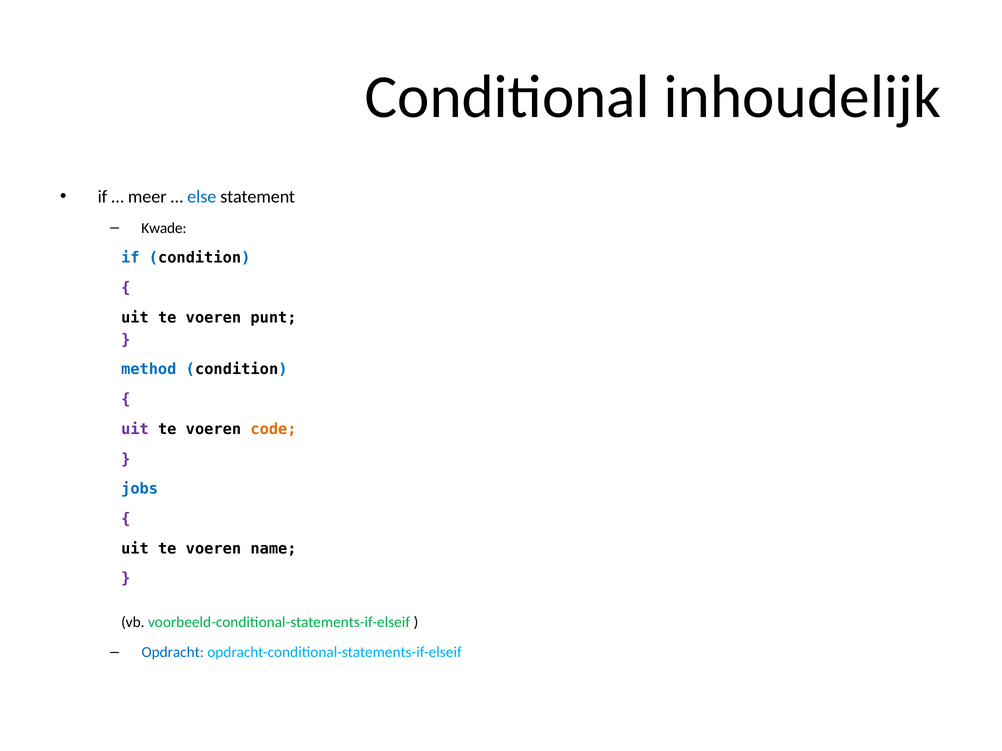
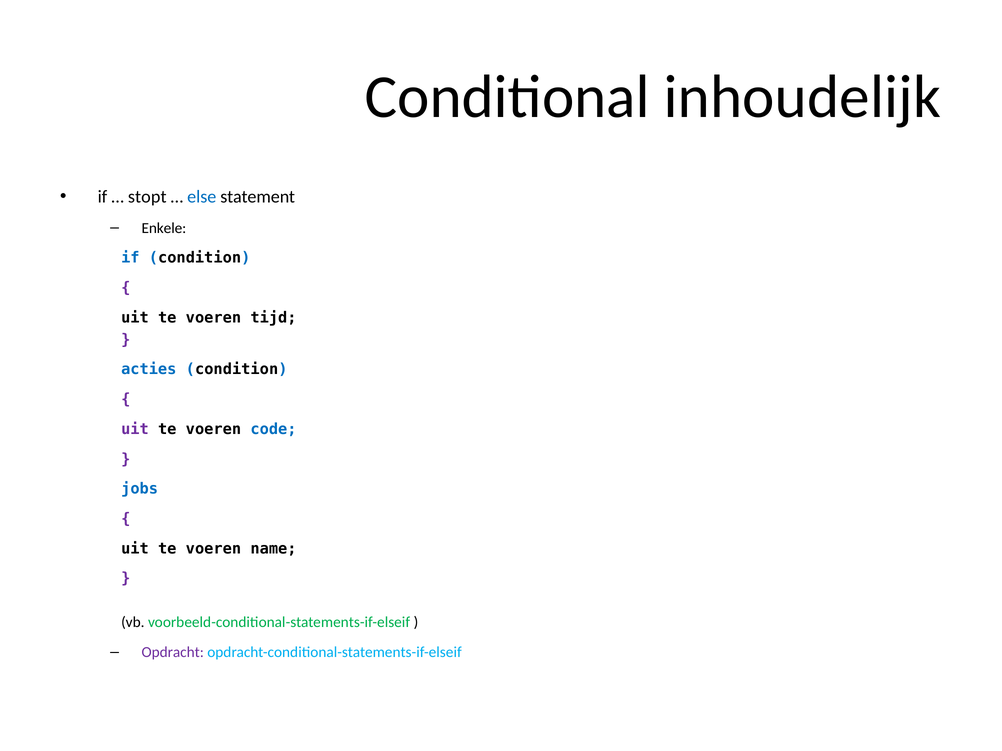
meer: meer -> stopt (147, 197)
Kwade: Kwade -> Enkele (164, 228)
punt: punt -> tijd (273, 318)
method: method -> acties (149, 370)
code colour: orange -> blue (273, 429)
Opdracht colour: blue -> purple (173, 653)
